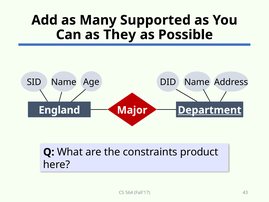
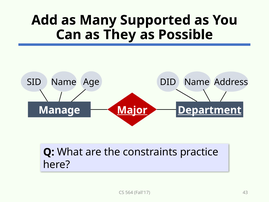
England: England -> Manage (59, 110)
Major underline: none -> present (132, 110)
product: product -> practice (199, 152)
